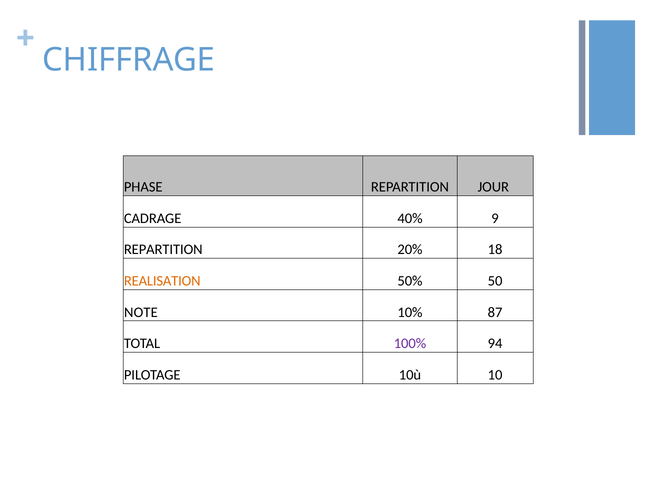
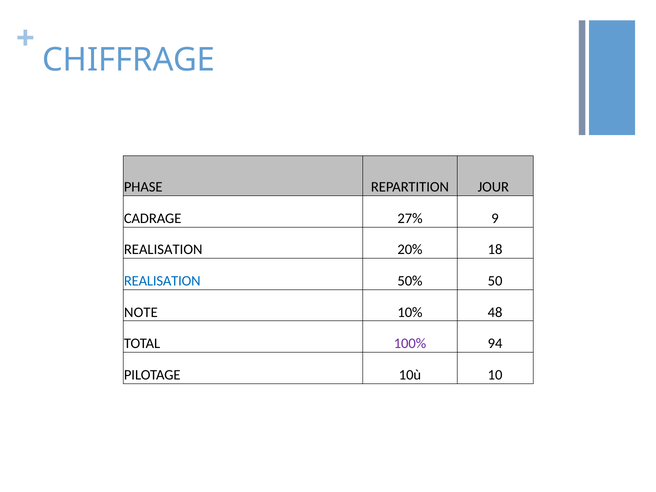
40%: 40% -> 27% (410, 218)
REPARTITION: REPARTITION -> REALISATION (163, 250)
REALISATION colour: orange -> blue (162, 281)
87: 87 -> 48 (495, 312)
